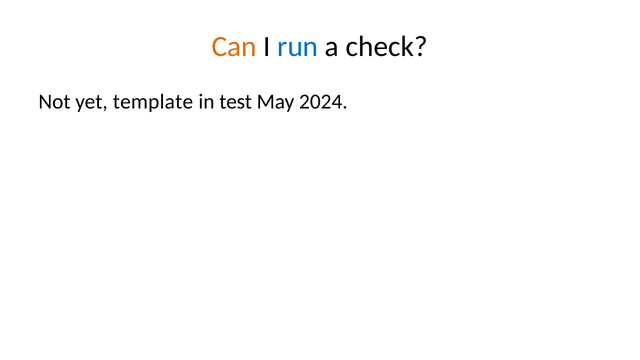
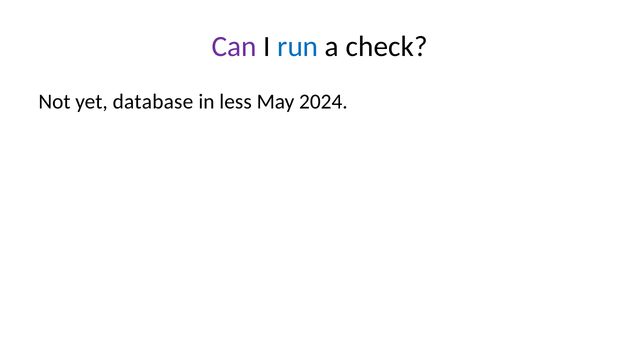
Can colour: orange -> purple (234, 46)
template: template -> database (153, 102)
test: test -> less (236, 102)
